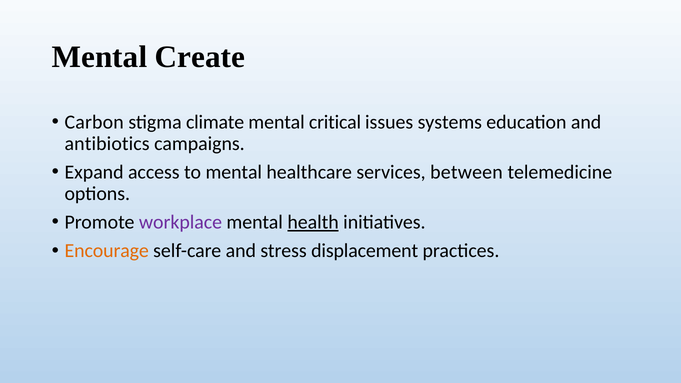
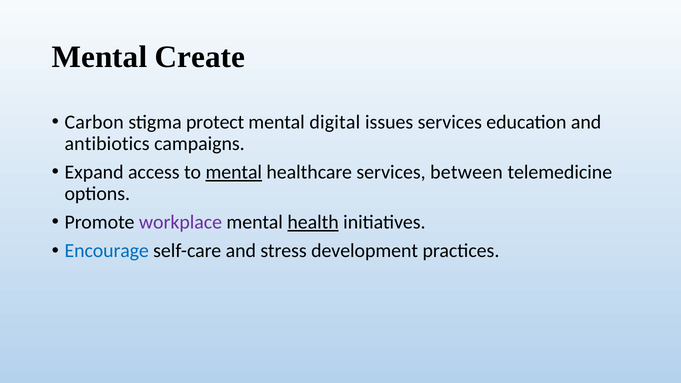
climate: climate -> protect (215, 122)
critical: critical -> digital (335, 122)
issues systems: systems -> services (450, 122)
mental underline: none -> present (234, 172)
Encourage colour: orange -> blue (107, 251)
displacement: displacement -> development (365, 251)
